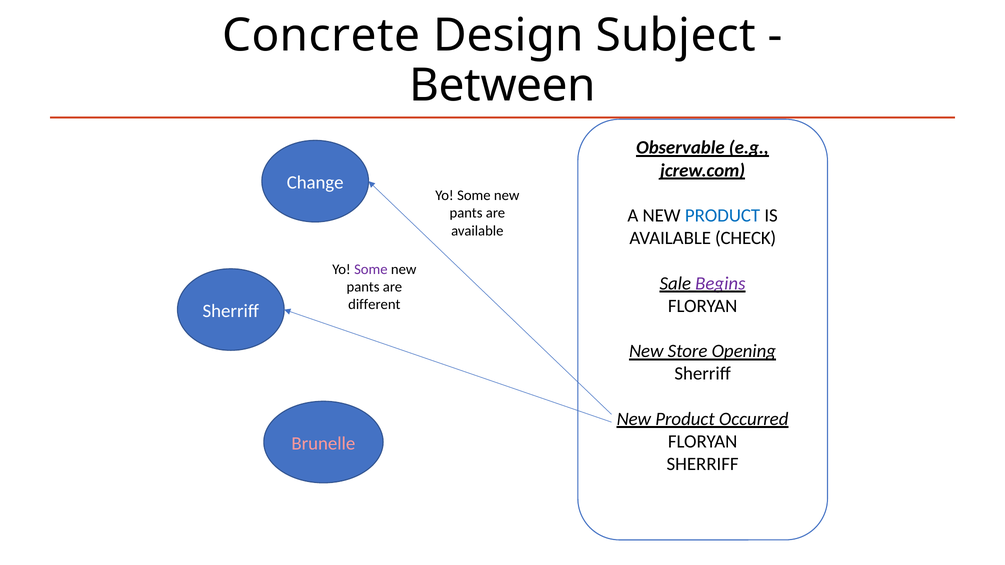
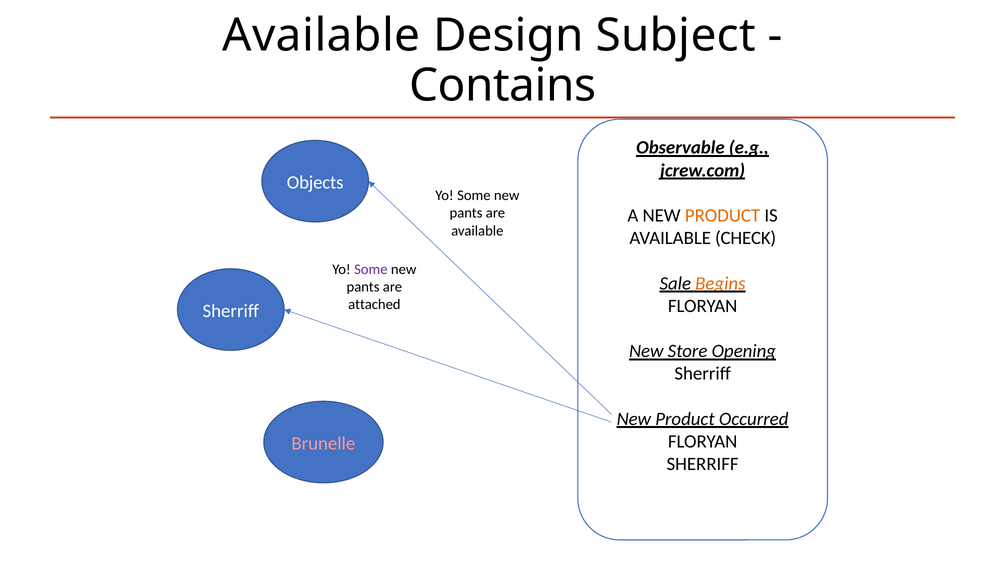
Concrete: Concrete -> Available (321, 36)
Between: Between -> Contains (503, 85)
Change: Change -> Objects (315, 183)
PRODUCT colour: blue -> orange (723, 216)
Begins colour: purple -> orange (720, 283)
different: different -> attached (374, 305)
